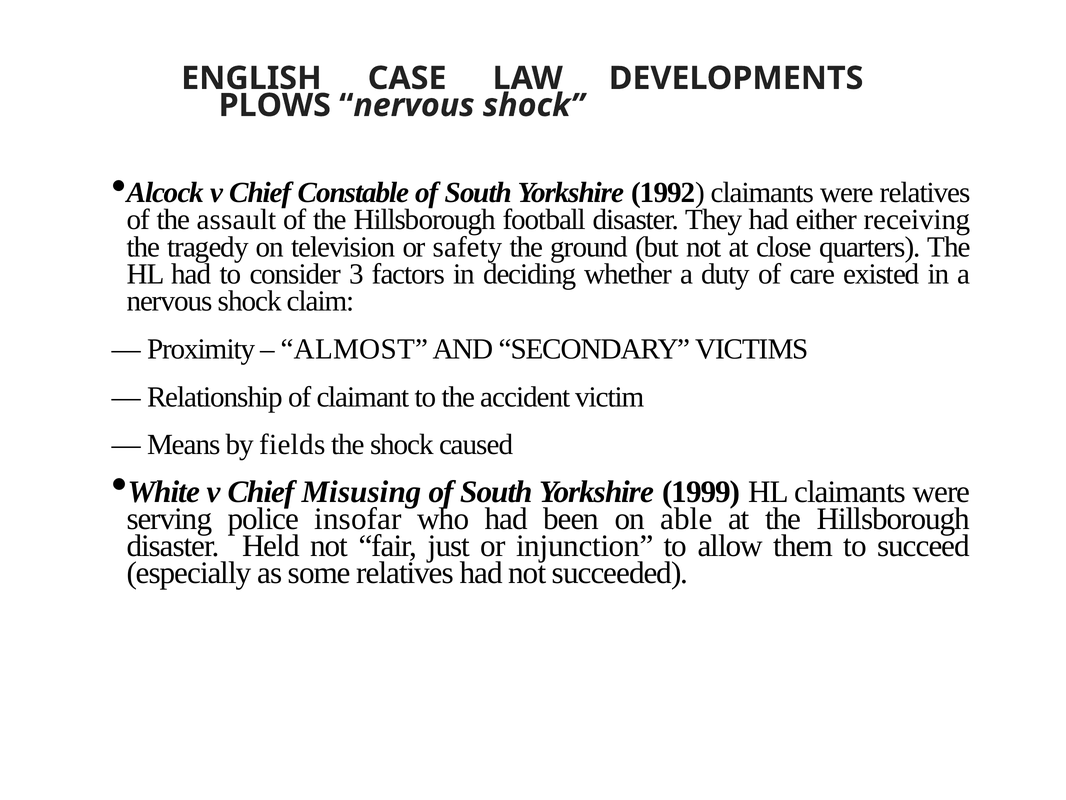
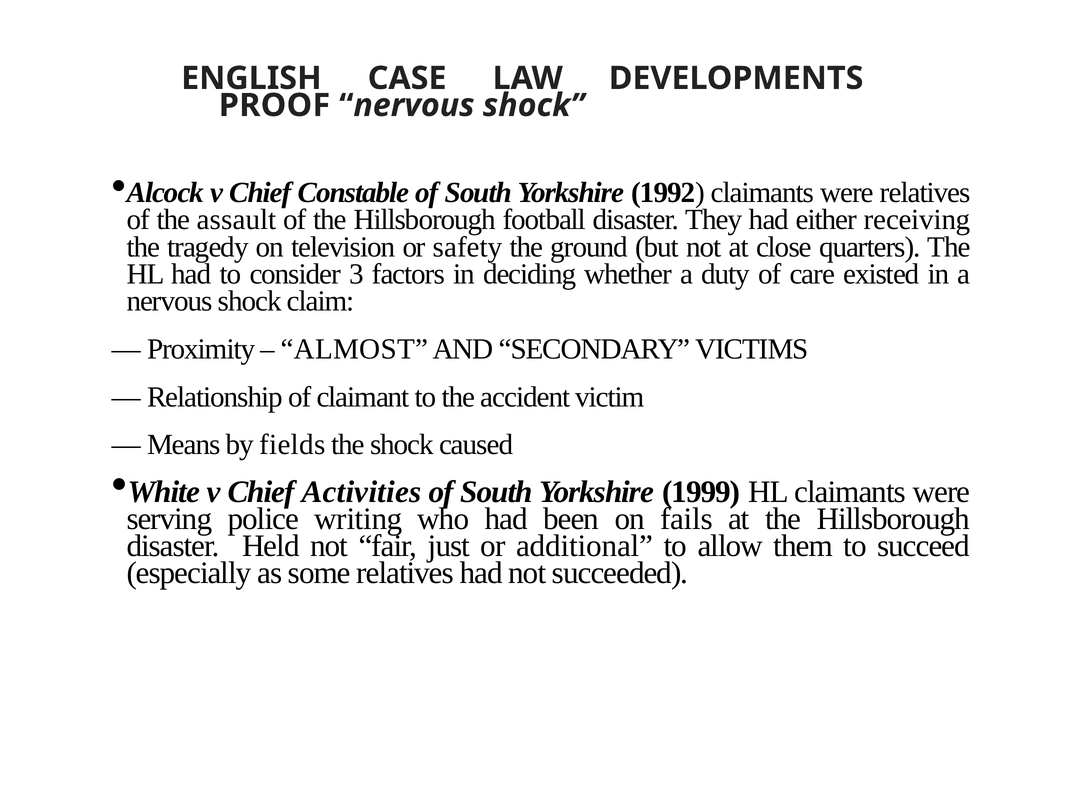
PLOWS: PLOWS -> PROOF (275, 105)
Misusing: Misusing -> Activities (361, 491)
insofar: insofar -> writing (358, 518)
able: able -> fails (686, 518)
injunction: injunction -> additional (585, 546)
